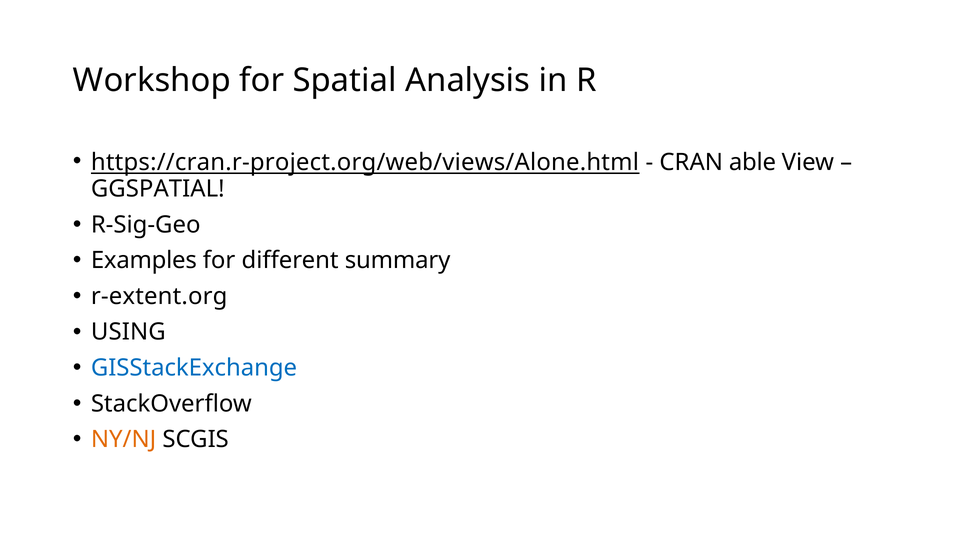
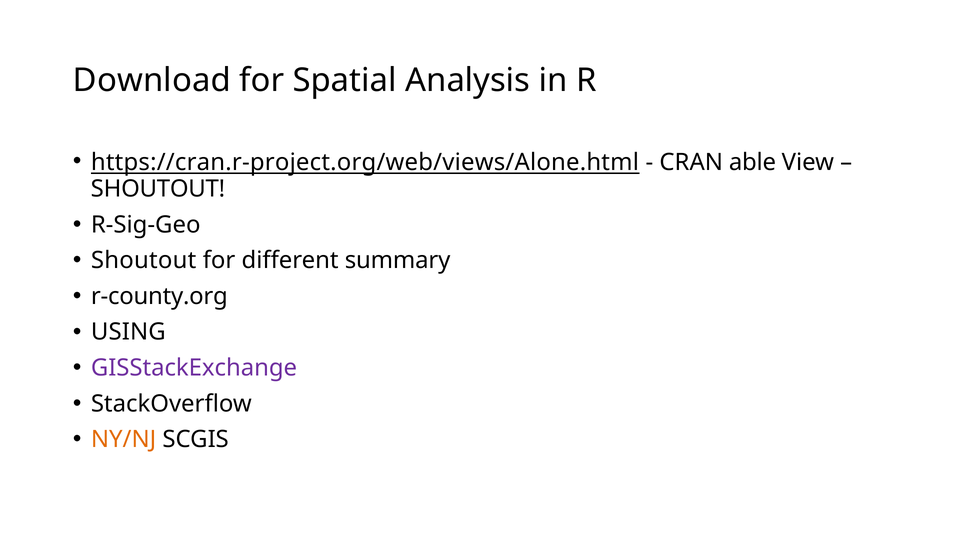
Workshop: Workshop -> Download (152, 80)
GGSPATIAL: GGSPATIAL -> SHOUTOUT (158, 189)
Examples: Examples -> Shoutout (144, 261)
r-extent.org: r-extent.org -> r-county.org (159, 296)
GISStackExchange colour: blue -> purple (194, 368)
